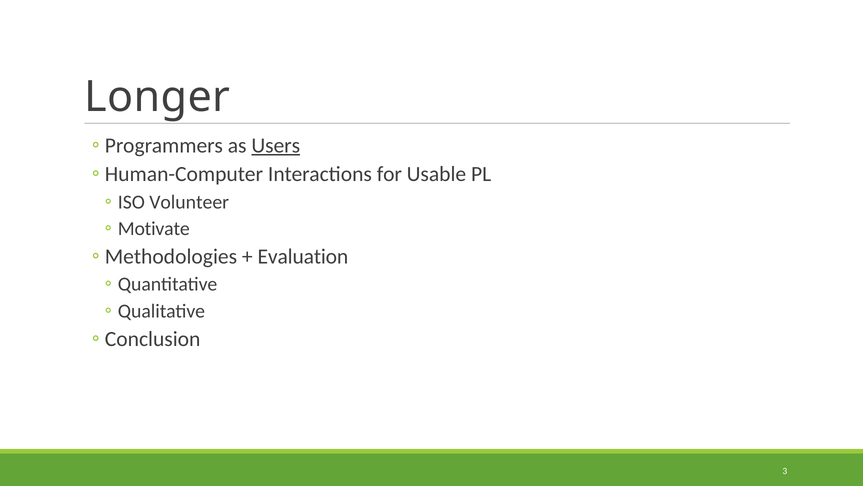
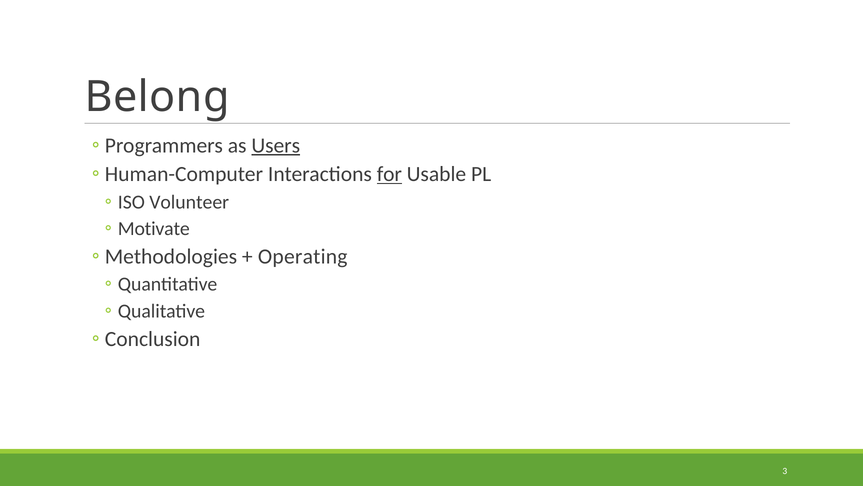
Longer: Longer -> Belong (157, 97)
for underline: none -> present (389, 174)
Evaluation: Evaluation -> Operating (303, 256)
